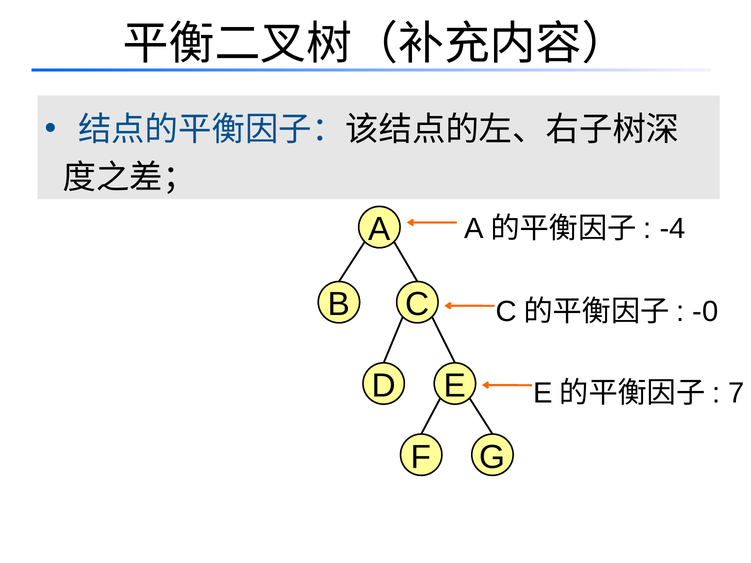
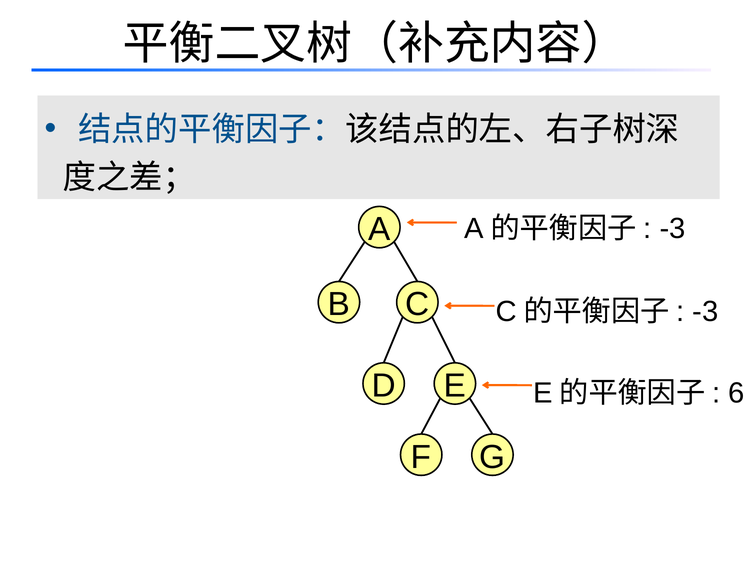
-4: -4 -> -3 (673, 228)
-0: -0 -> -3 (705, 312)
7: 7 -> 6 (737, 393)
